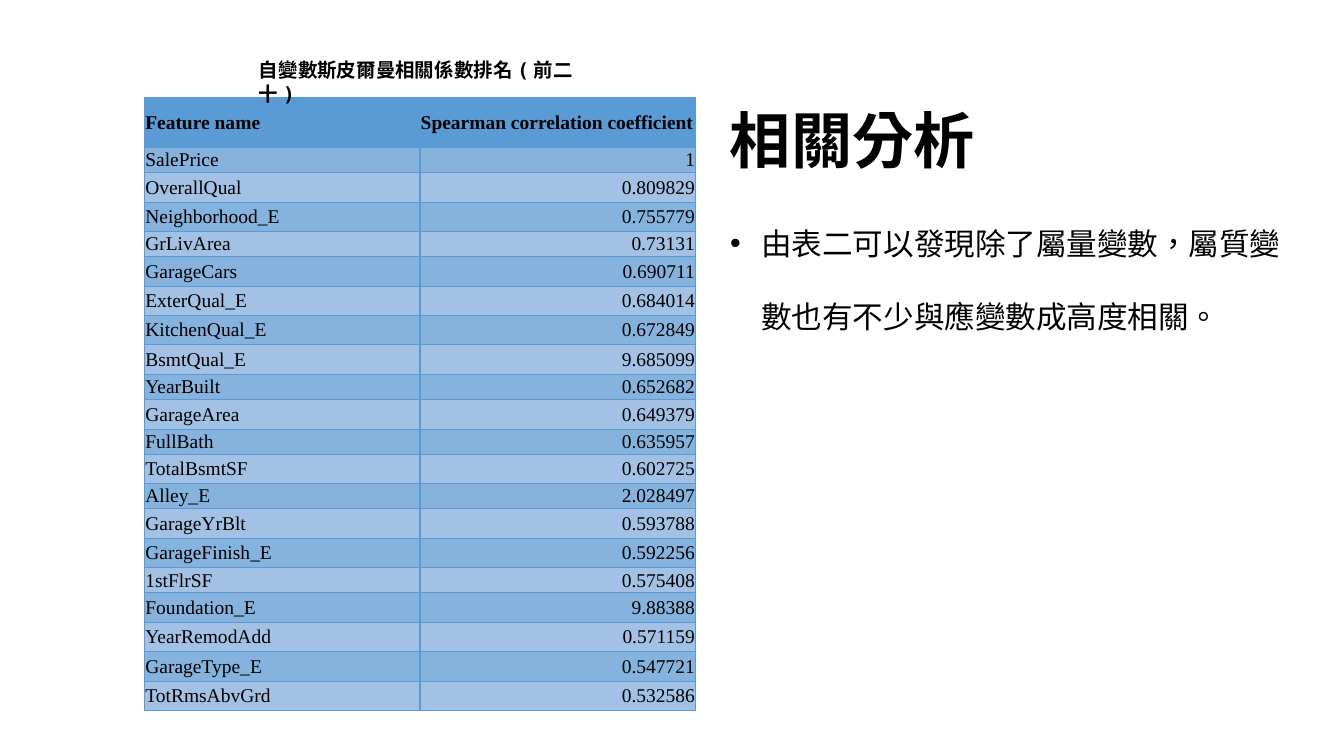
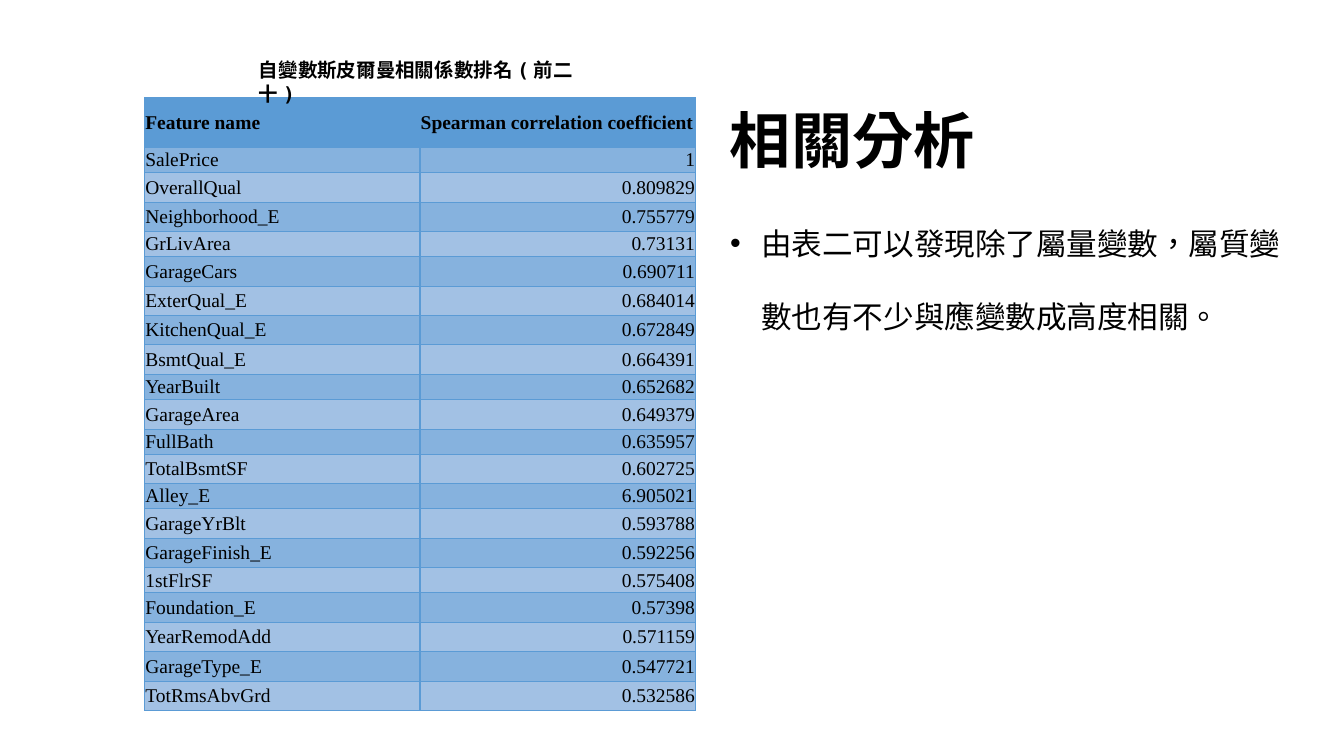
9.685099: 9.685099 -> 0.664391 (658, 360)
2.028497: 2.028497 -> 6.905021 (658, 497)
9.88388: 9.88388 -> 0.57398 (663, 608)
